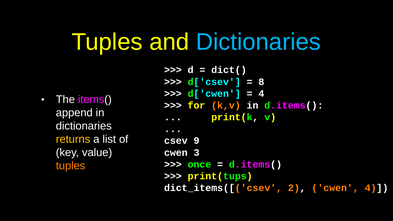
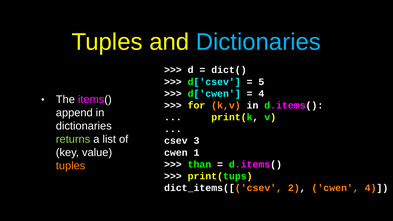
8: 8 -> 5 (261, 82)
returns colour: yellow -> light green (73, 139)
9: 9 -> 3 (197, 141)
3: 3 -> 1 (197, 153)
once: once -> than (199, 164)
